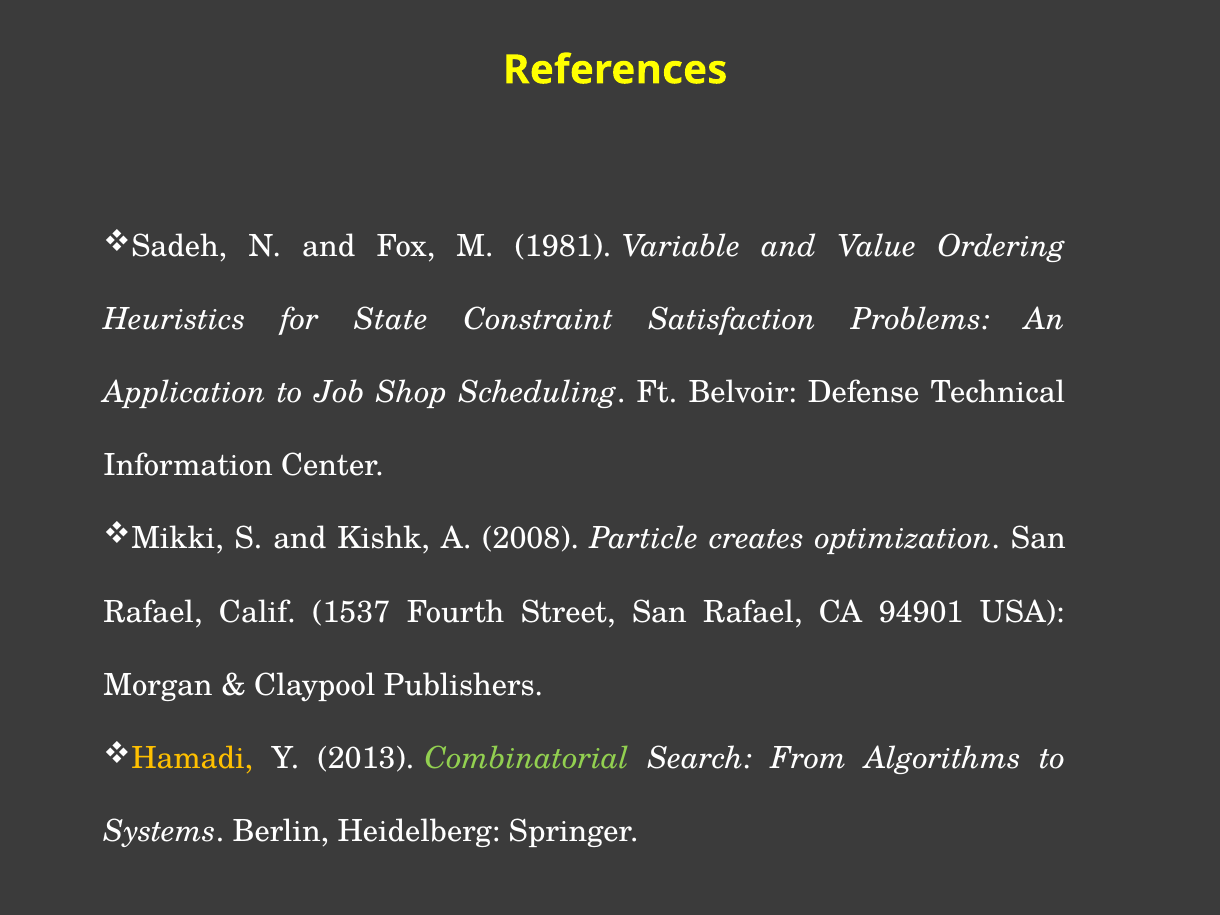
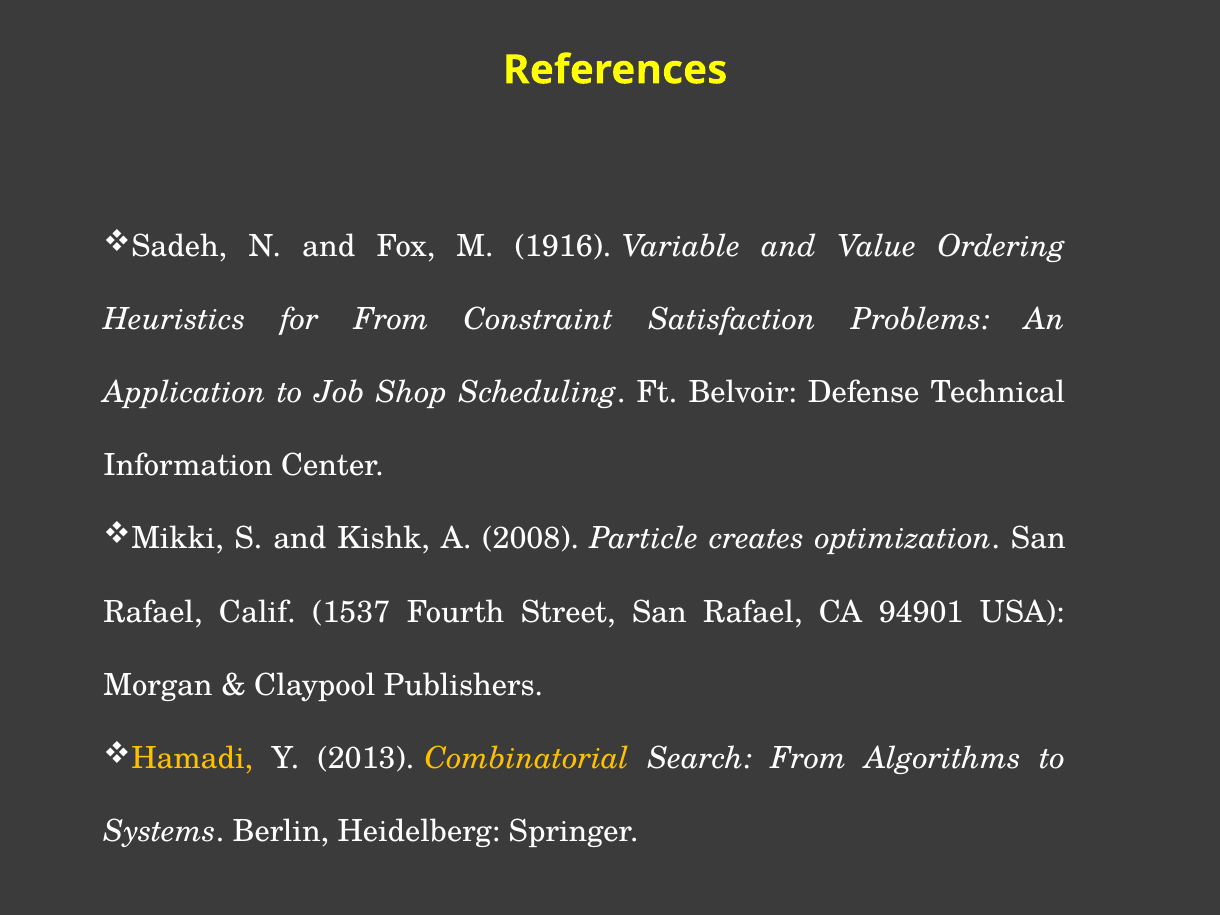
1981: 1981 -> 1916 (563, 246)
for State: State -> From (391, 319)
Combinatorial colour: light green -> yellow (527, 758)
